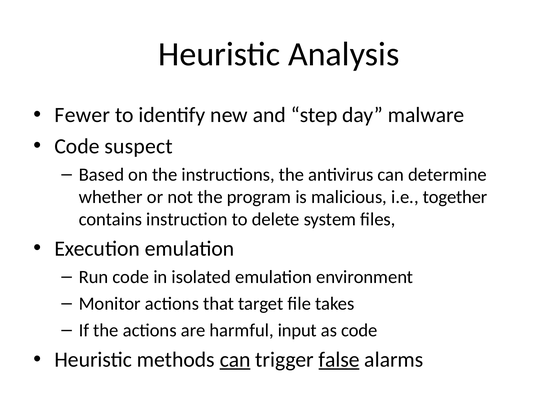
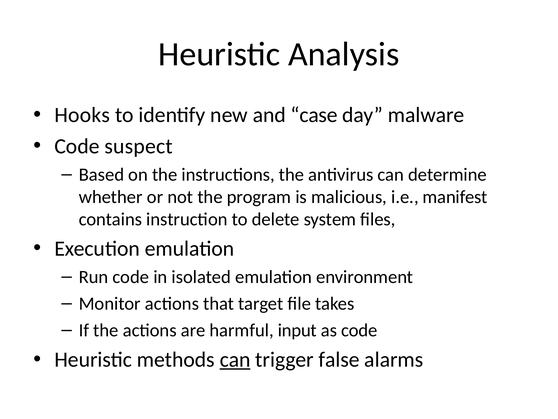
Fewer: Fewer -> Hooks (82, 115)
step: step -> case (314, 115)
together: together -> manifest (455, 197)
false underline: present -> none (339, 359)
